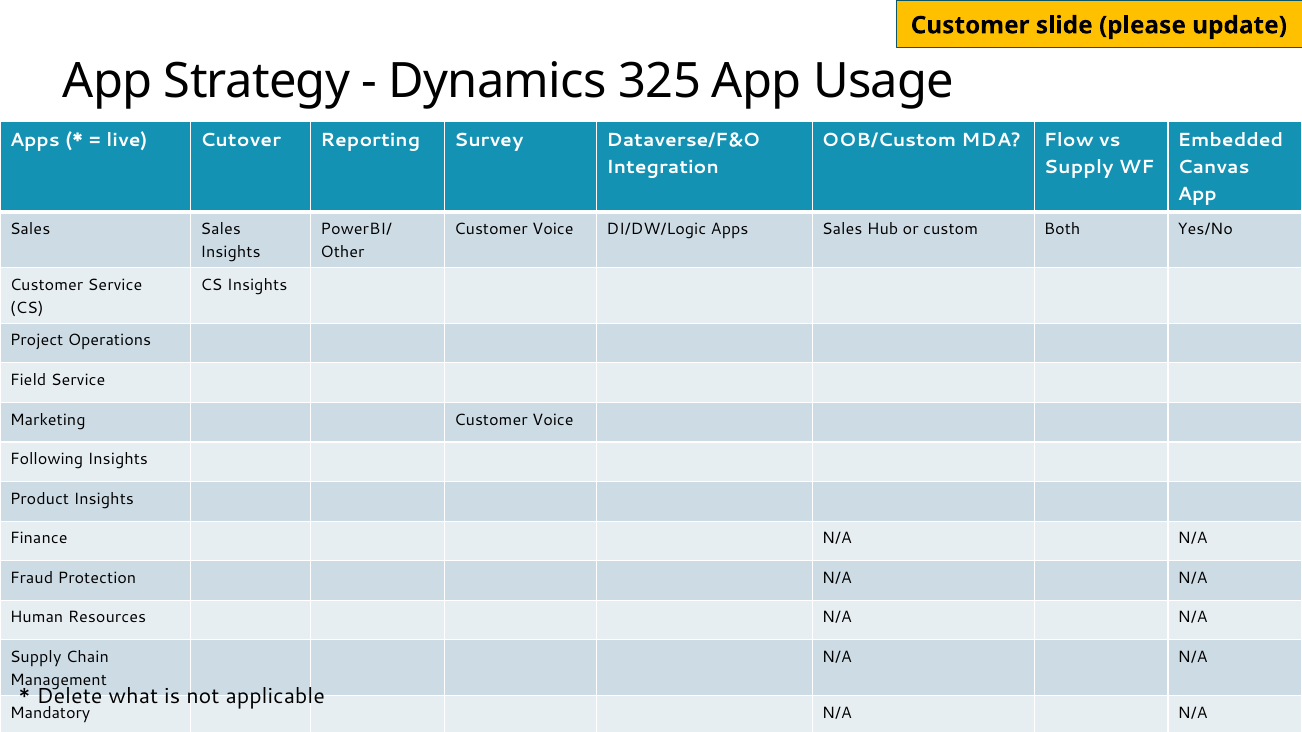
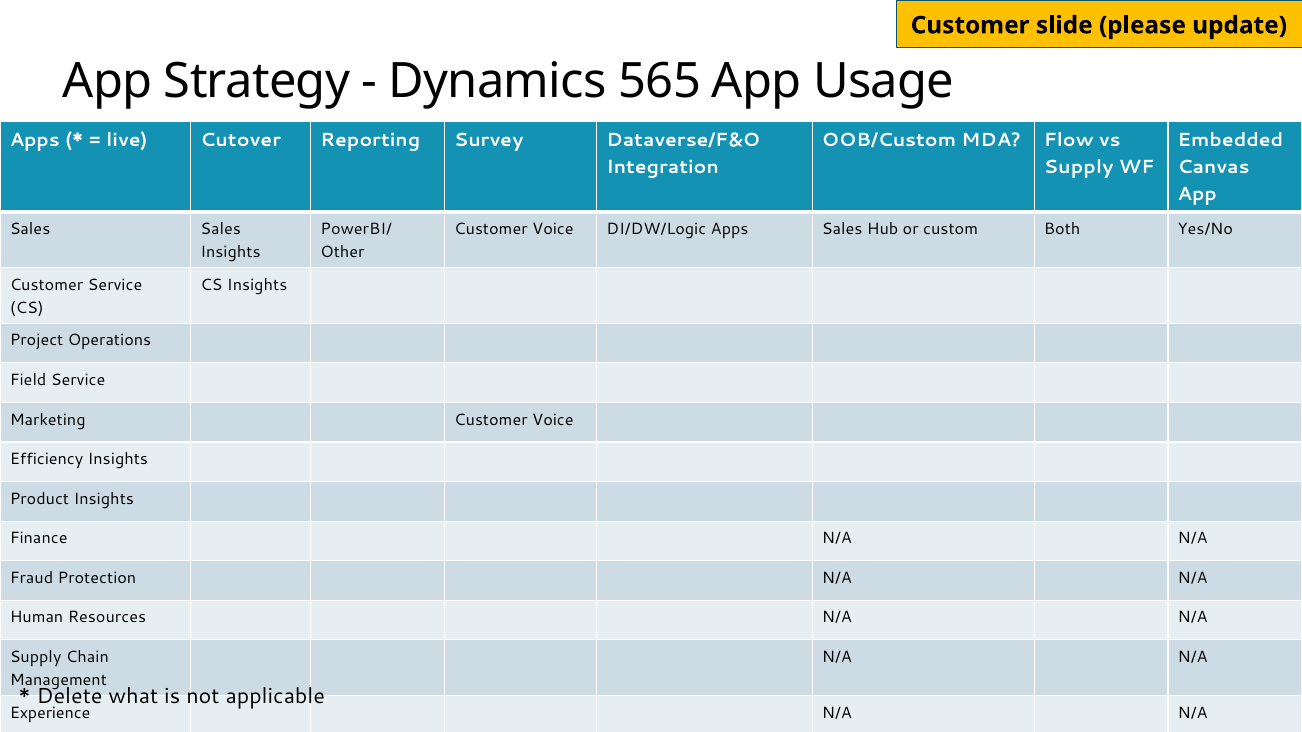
325: 325 -> 565 (660, 82)
Following: Following -> Efficiency (47, 459)
Mandatory: Mandatory -> Experience (50, 713)
